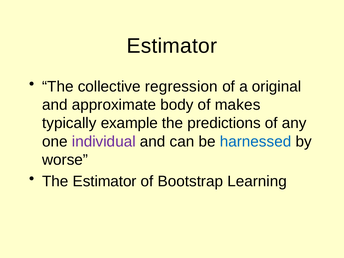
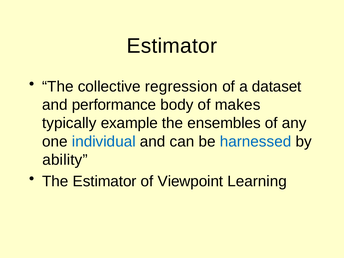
original: original -> dataset (277, 86)
approximate: approximate -> performance (114, 105)
predictions: predictions -> ensembles (224, 123)
individual colour: purple -> blue (104, 142)
worse: worse -> ability (65, 160)
Bootstrap: Bootstrap -> Viewpoint (190, 181)
